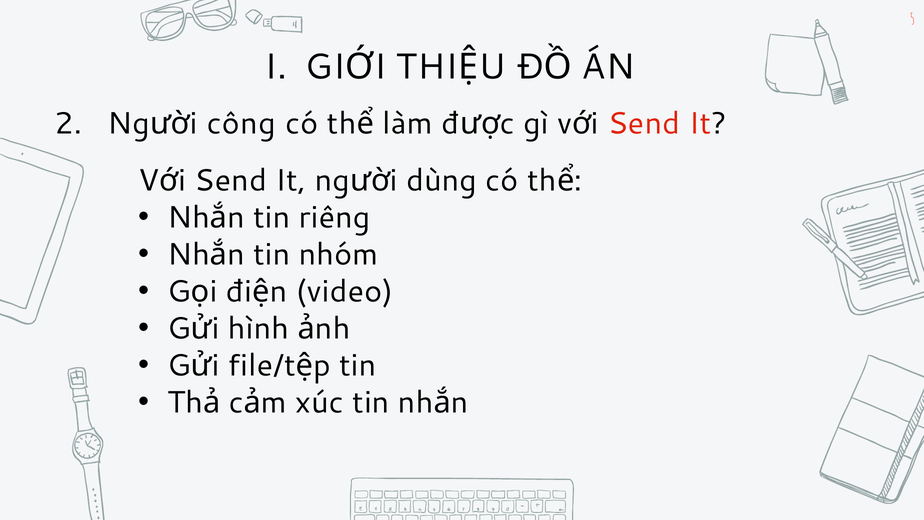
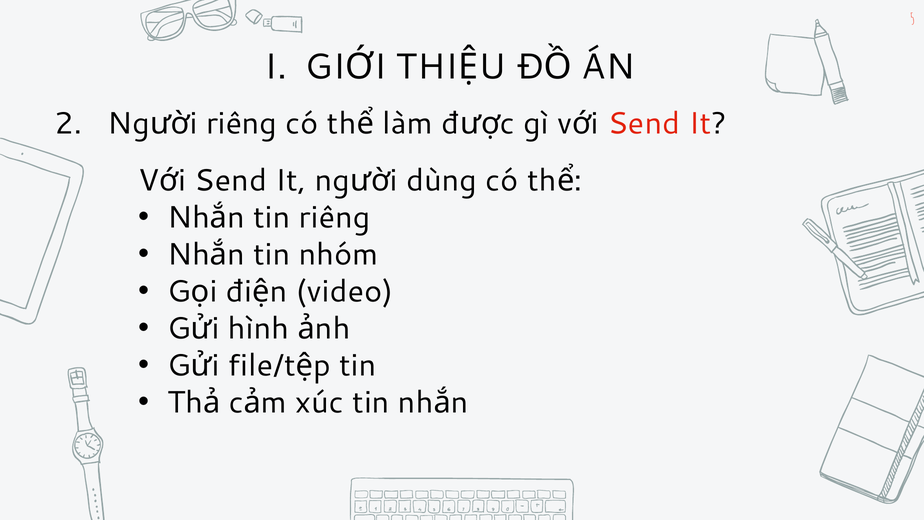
công: công -> riêng (242, 124)
